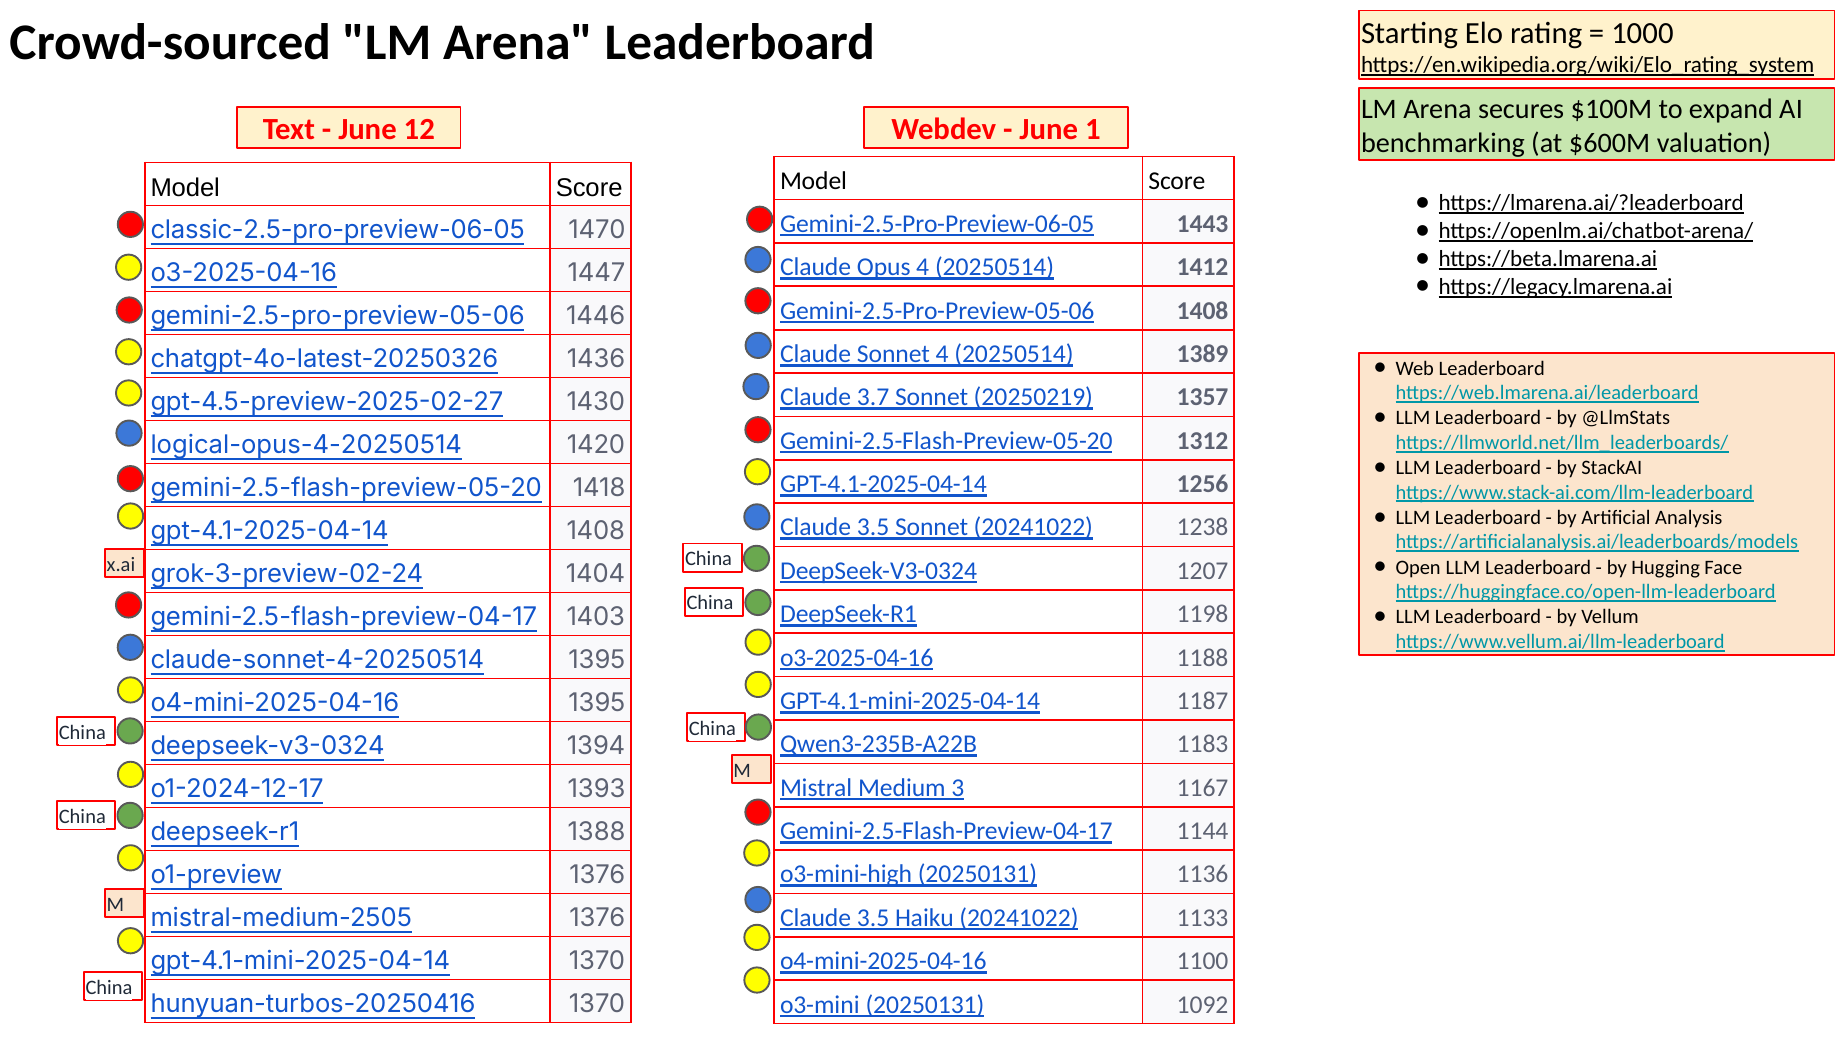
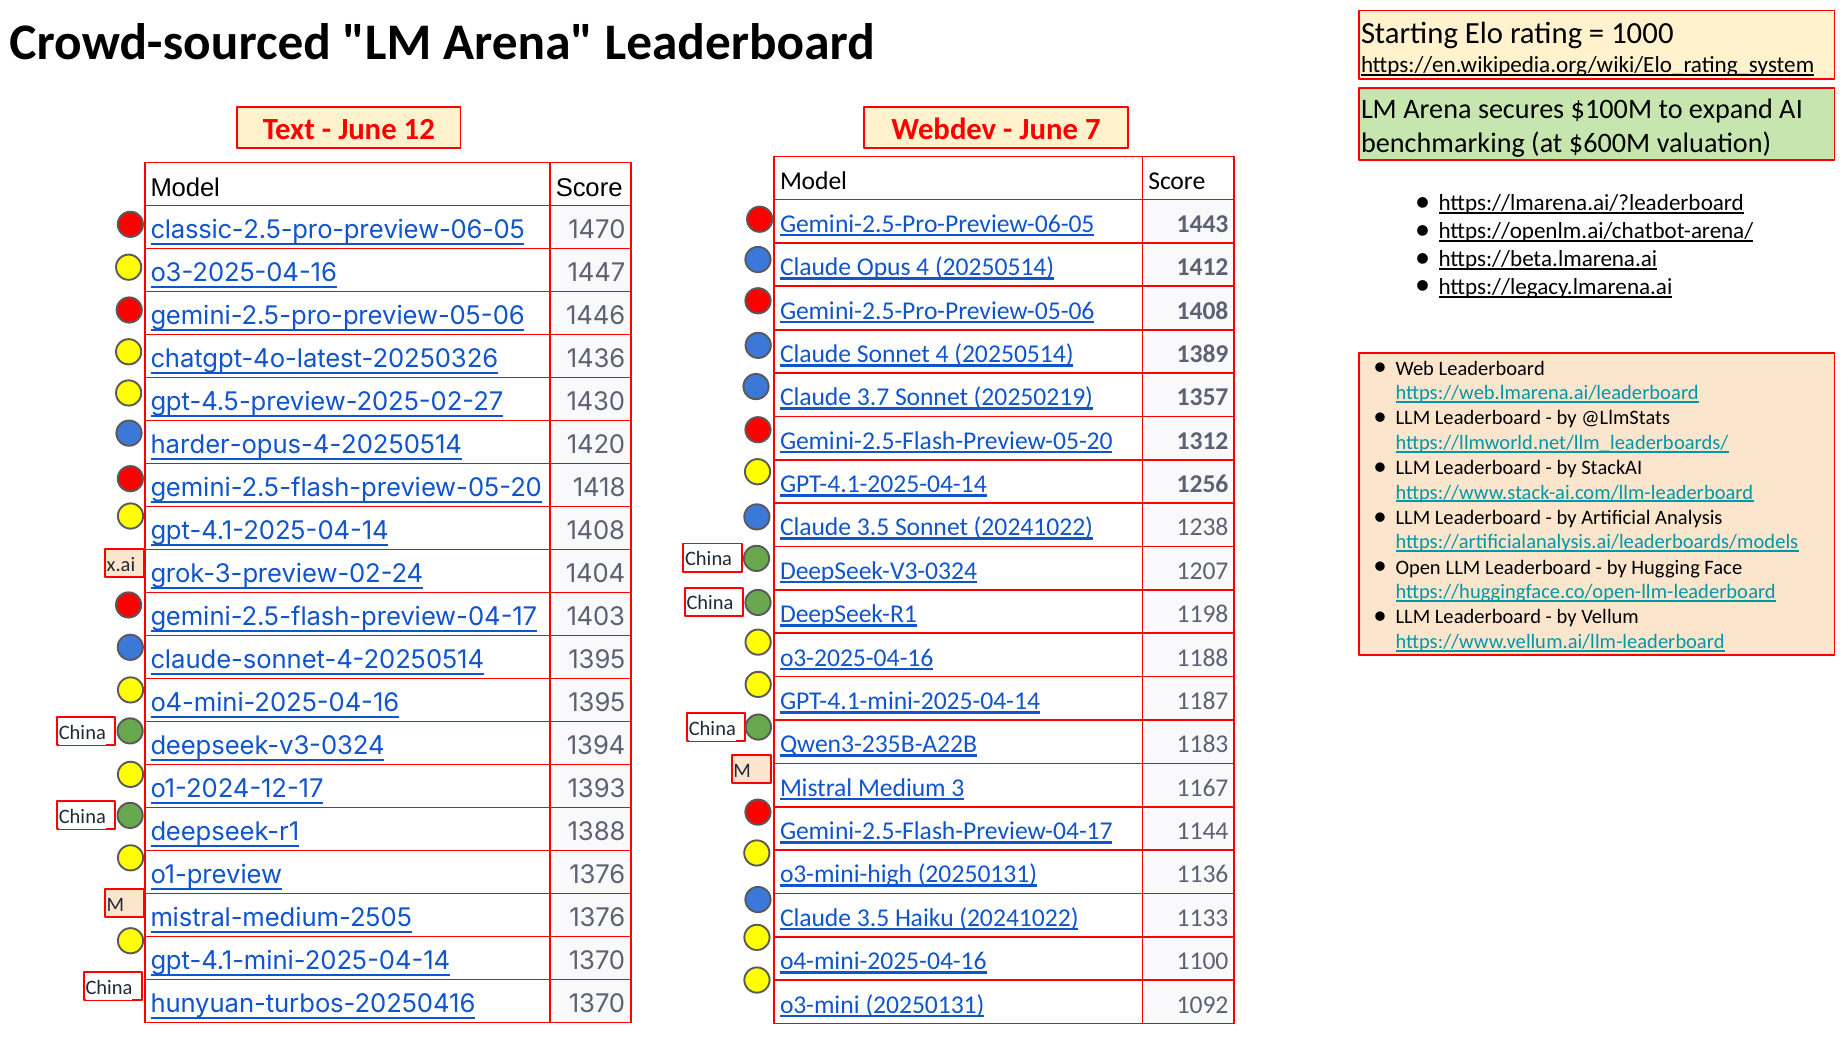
1: 1 -> 7 (1093, 130)
logical-opus-4-20250514: logical-opus-4-20250514 -> harder-opus-4-20250514 (306, 445)
